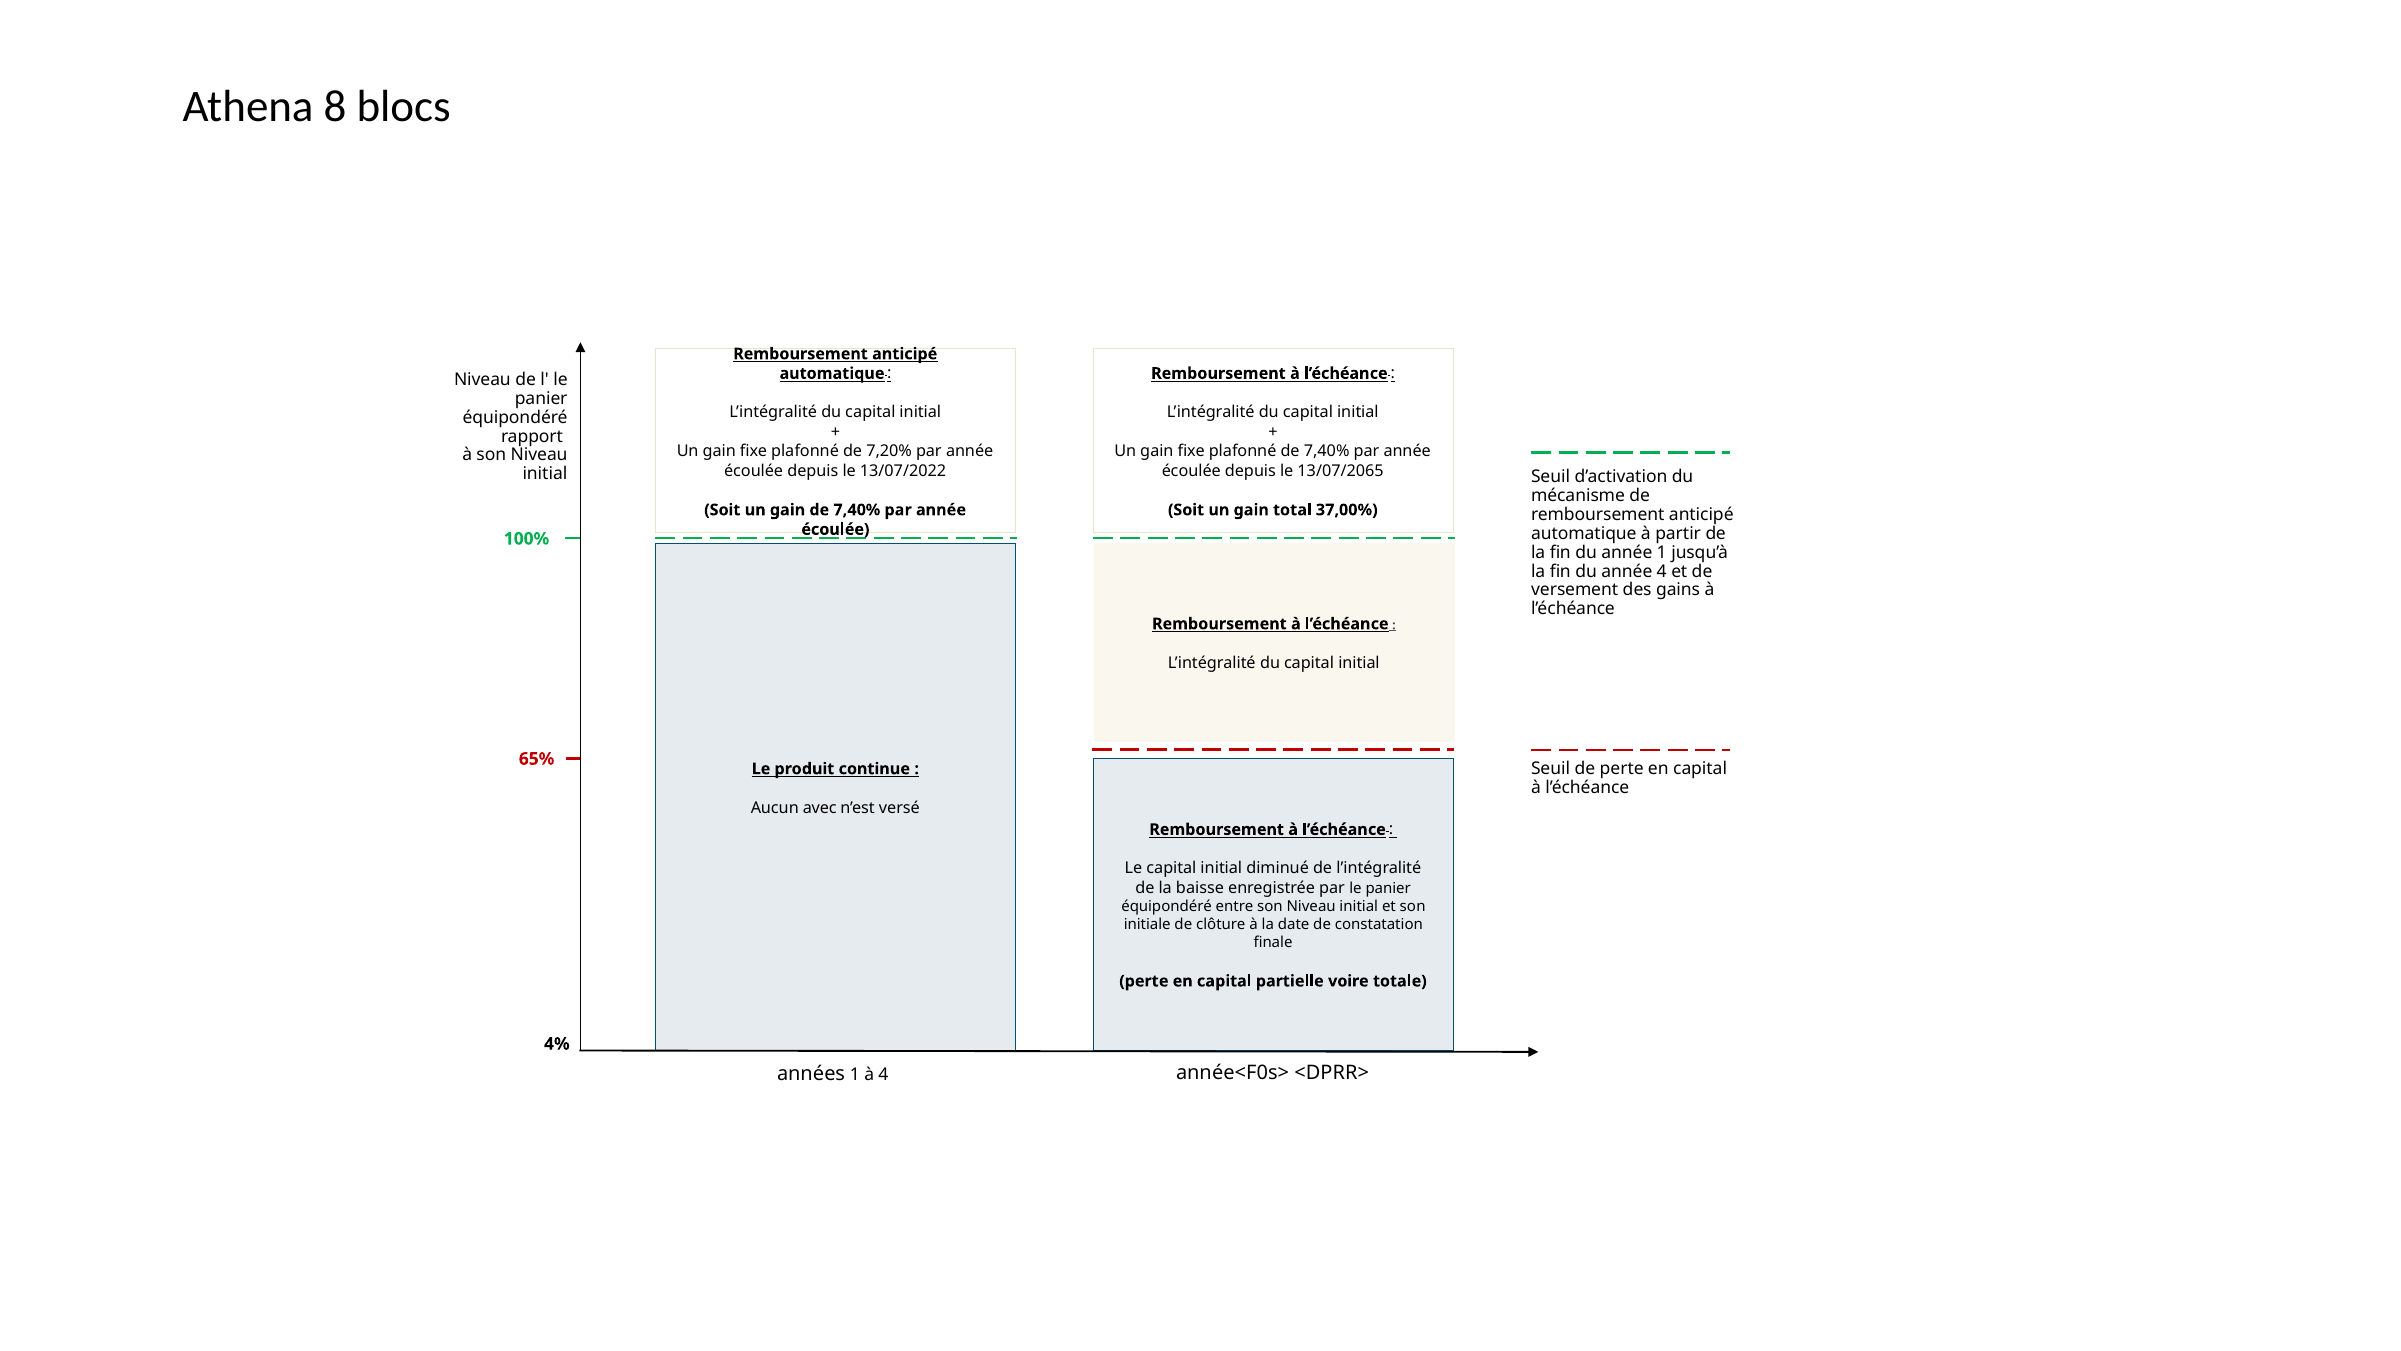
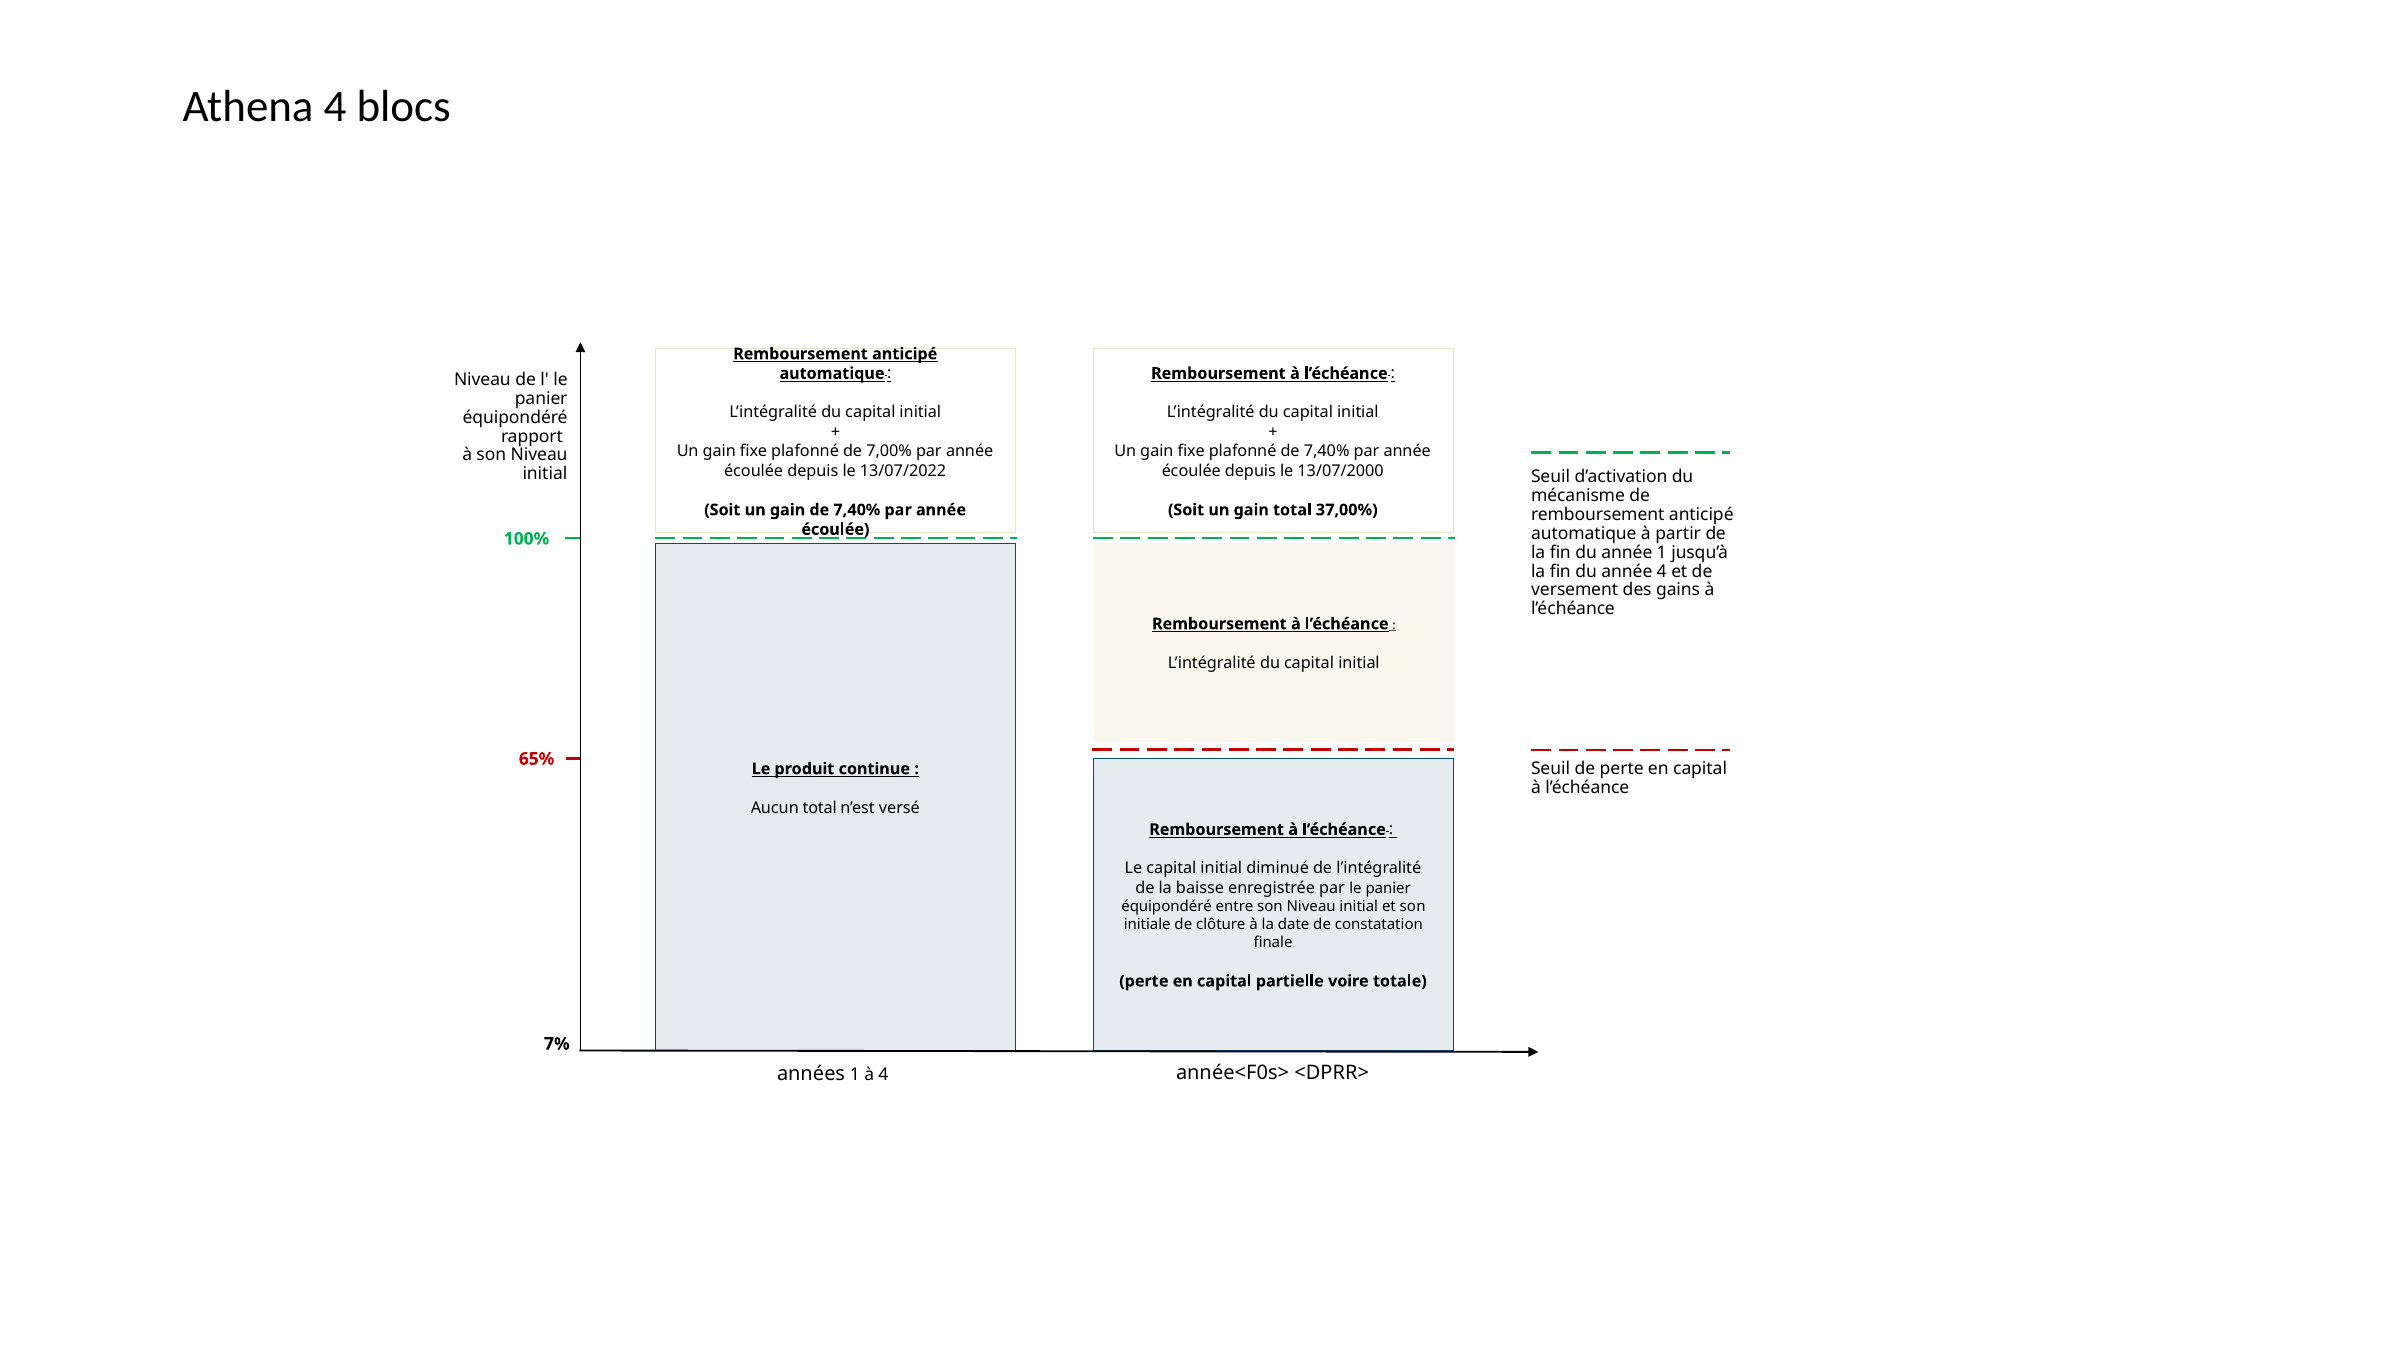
Athena 8: 8 -> 4 (335, 106)
7,20%: 7,20% -> 7,00% (889, 451)
13/07/2065: 13/07/2065 -> 13/07/2000 (1341, 471)
Aucun avec: avec -> total (820, 808)
4%: 4% -> 7% (557, 1044)
